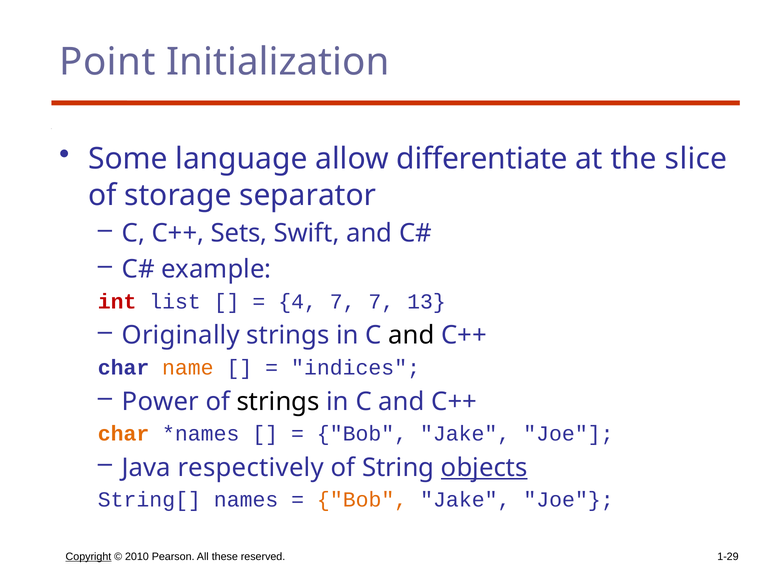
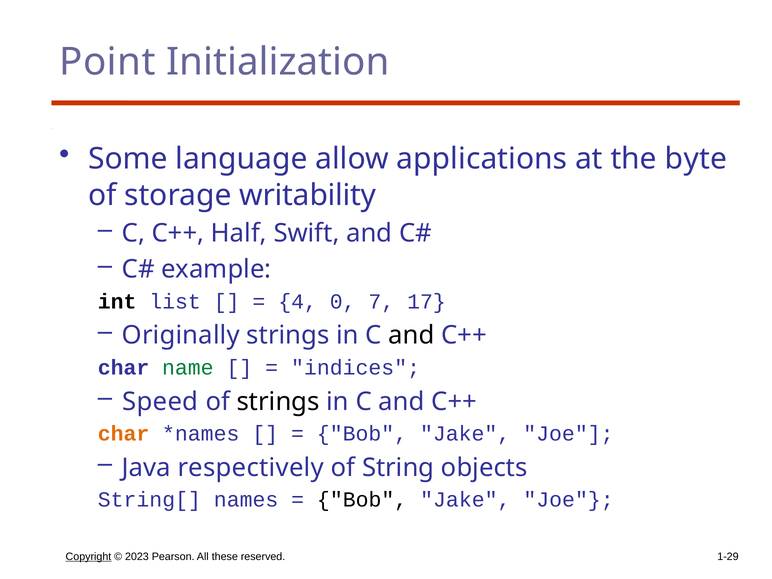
differentiate: differentiate -> applications (482, 159)
slice: slice -> byte (696, 159)
separator: separator -> writability (308, 195)
Sets: Sets -> Half (239, 233)
int colour: red -> black (117, 302)
4 7: 7 -> 0 (343, 302)
13: 13 -> 17 (426, 302)
name colour: orange -> green (188, 368)
Power: Power -> Speed (160, 402)
objects underline: present -> none (484, 468)
″Bob″ colour: orange -> black (362, 500)
2010: 2010 -> 2023 (137, 557)
